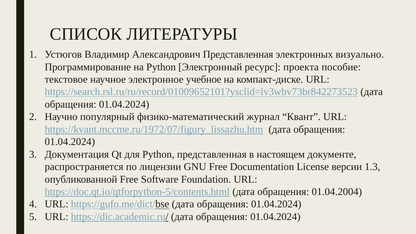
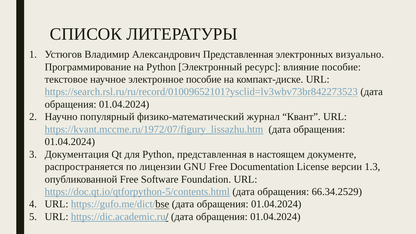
проекта: проекта -> влияние (301, 67)
электронное учебное: учебное -> пособие (204, 79)
01.04.2004: 01.04.2004 -> 66.34.2529 (337, 192)
